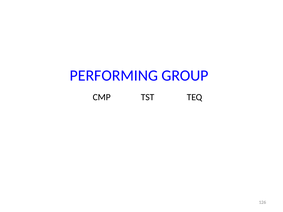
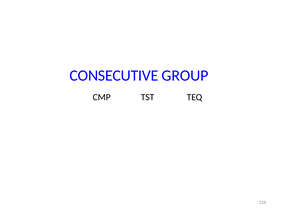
PERFORMING: PERFORMING -> CONSECUTIVE (114, 76)
